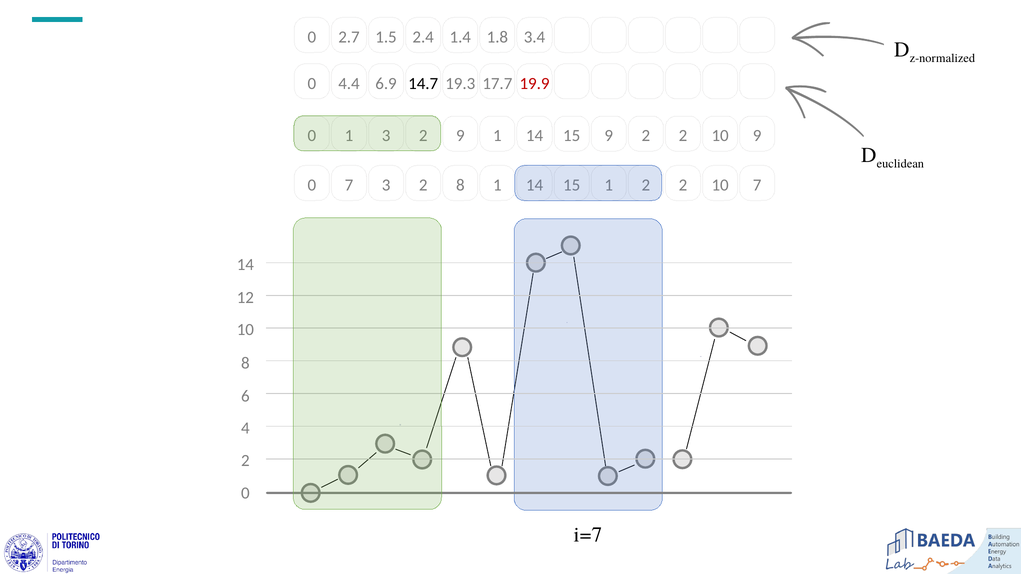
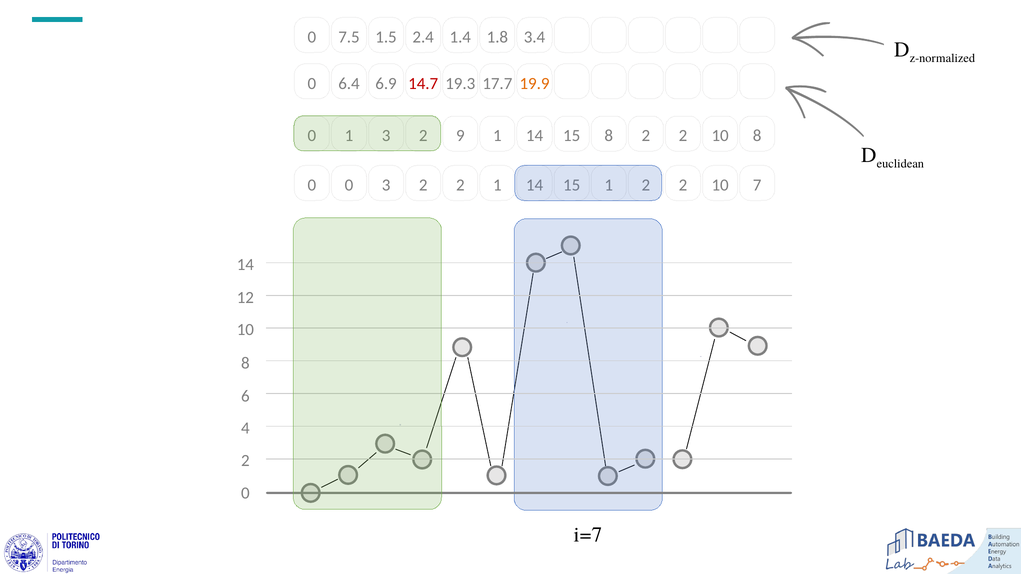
2.7: 2.7 -> 7.5 (349, 37)
4.4: 4.4 -> 6.4 (349, 83)
14.7 colour: black -> red (423, 83)
19.9 colour: red -> orange (535, 83)
14 9: 9 -> 8 (609, 136)
2 2 10 9: 9 -> 8 (757, 136)
7: 7 -> 0 (349, 185)
3 2 8: 8 -> 2 (460, 185)
